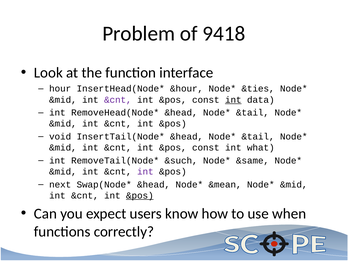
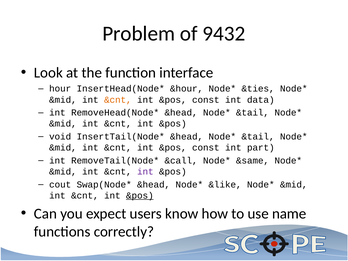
9418: 9418 -> 9432 (224, 34)
&cnt colour: purple -> orange (118, 100)
int underline: present -> none (233, 100)
what: what -> part (261, 148)
&such: &such -> &call (181, 161)
next: next -> cout (60, 185)
&mean: &mean -> &like (225, 185)
when: when -> name (289, 214)
